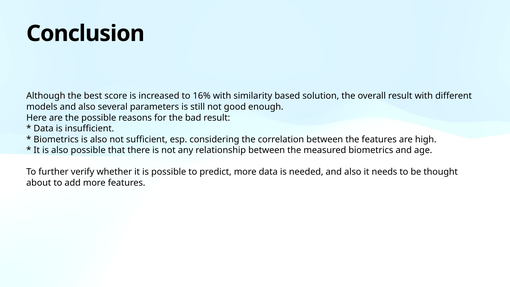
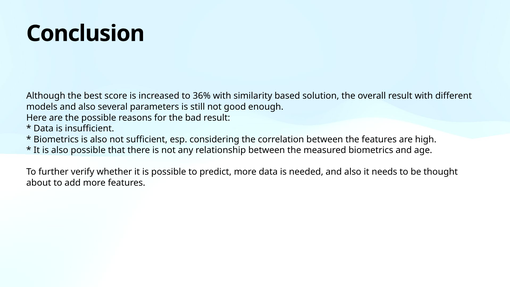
16%: 16% -> 36% (202, 96)
